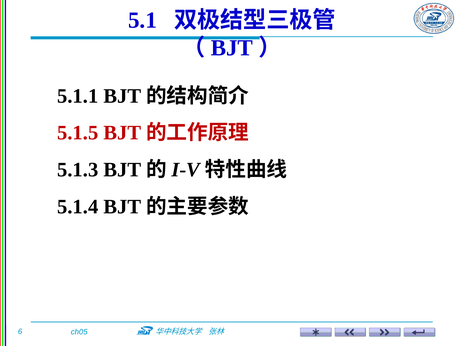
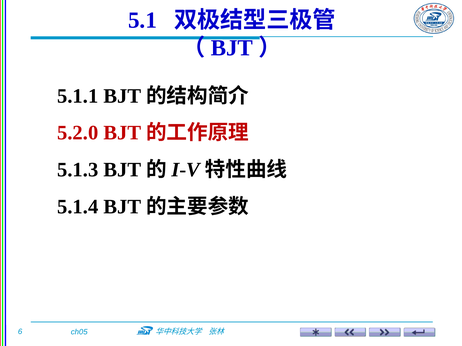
5.1.5: 5.1.5 -> 5.2.0 (78, 133)
